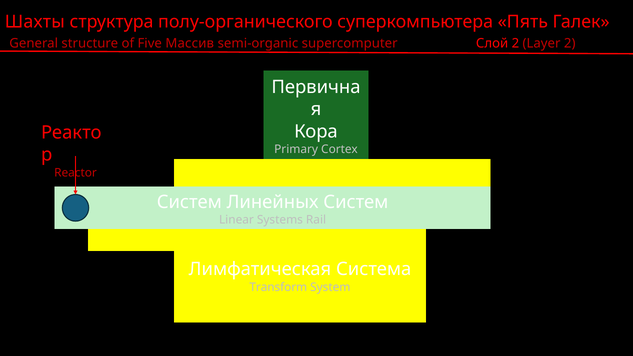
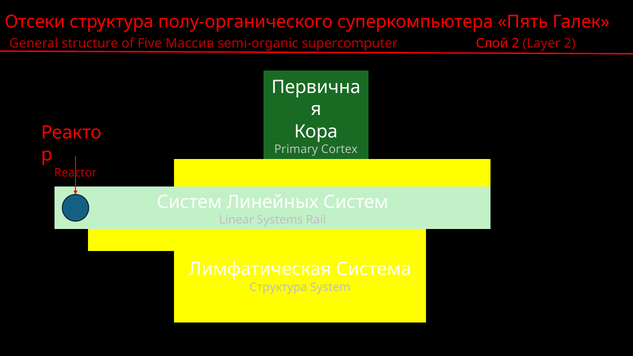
Шахты: Шахты -> Отсеки (35, 22)
Transform: Transform -> Структура (278, 287)
